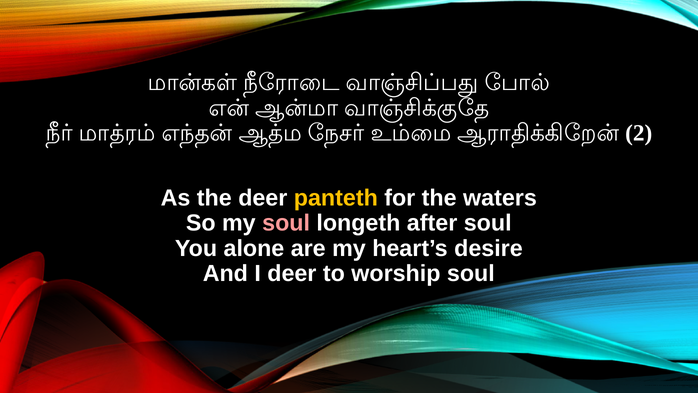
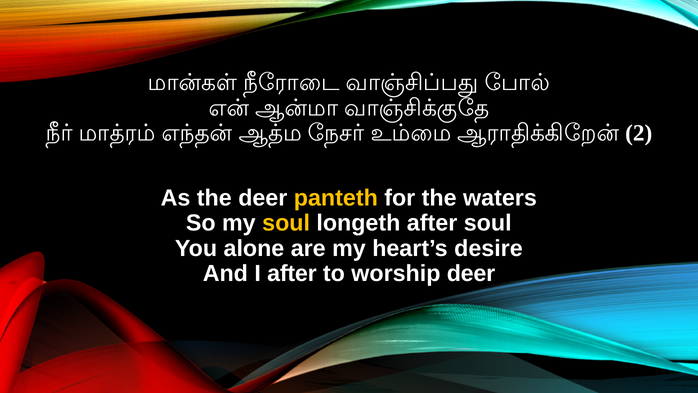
soul colour: pink -> yellow (286, 223)
I deer: deer -> after (292, 273)
worship soul: soul -> deer (471, 273)
